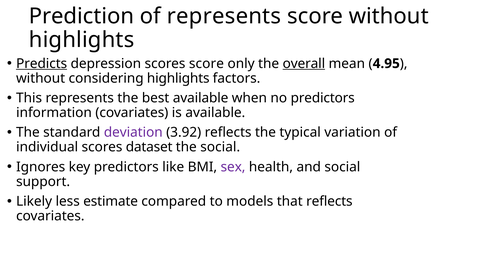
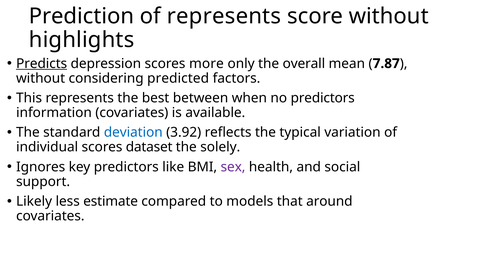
scores score: score -> more (206, 63)
overall underline: present -> none (304, 63)
4.95: 4.95 -> 7.87 (386, 63)
considering highlights: highlights -> predicted (178, 78)
best available: available -> between (201, 98)
deviation colour: purple -> blue (133, 132)
the social: social -> solely (220, 147)
that reflects: reflects -> around (329, 201)
